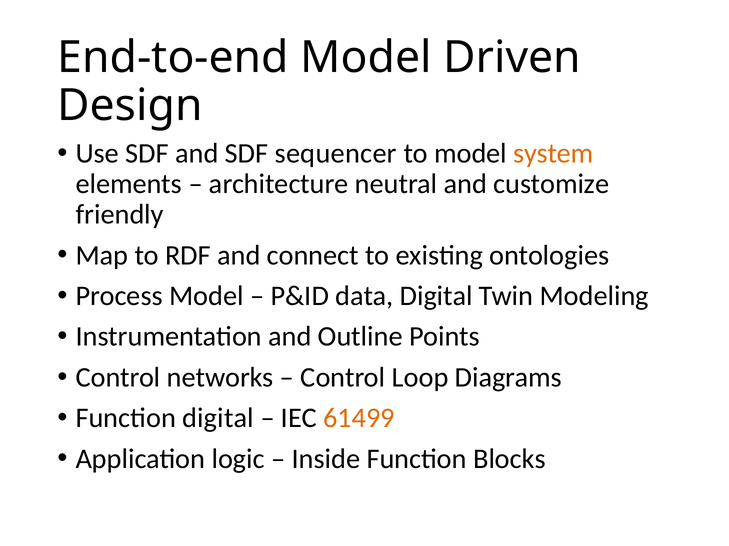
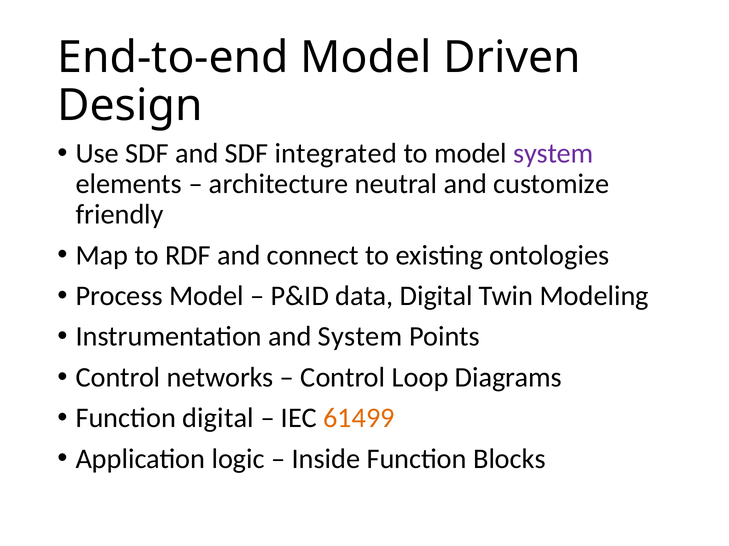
sequencer: sequencer -> integrated (336, 154)
system colour: orange -> purple (553, 154)
and Outline: Outline -> System (360, 337)
